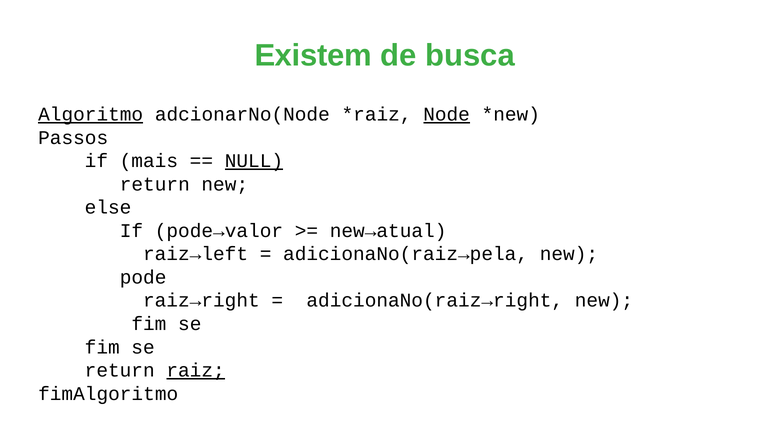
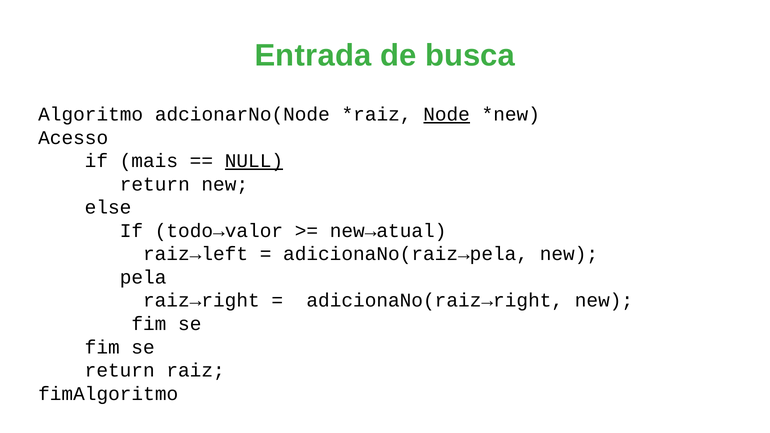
Existem: Existem -> Entrada (313, 56)
Algoritmo underline: present -> none (91, 114)
Passos: Passos -> Acesso (73, 138)
pode→valor: pode→valor -> todo→valor (219, 231)
pode: pode -> pela (143, 277)
raiz underline: present -> none (196, 371)
